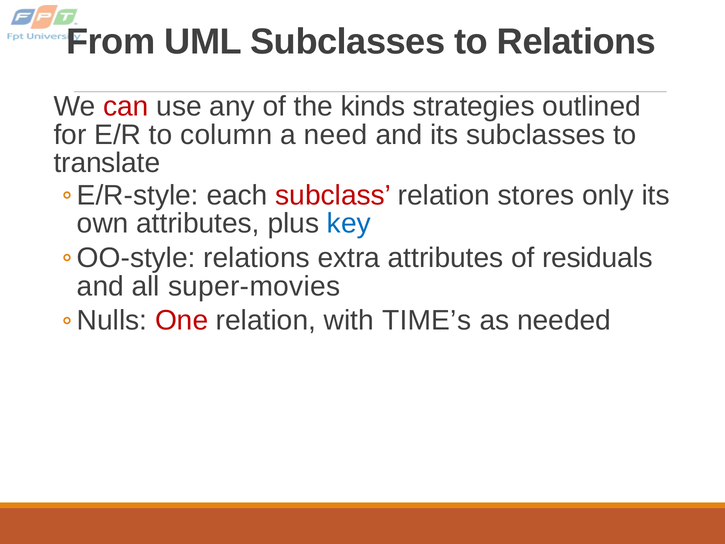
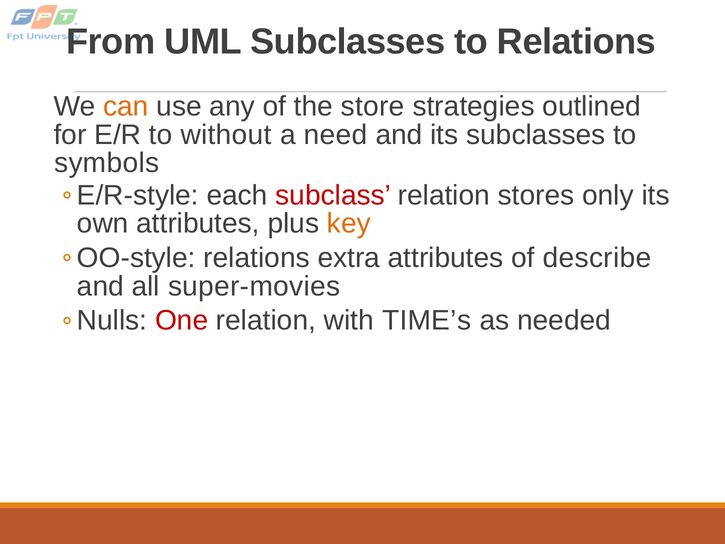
can colour: red -> orange (126, 106)
kinds: kinds -> store (373, 106)
column: column -> without (226, 135)
translate: translate -> symbols (107, 163)
key colour: blue -> orange (349, 224)
residuals: residuals -> describe (597, 258)
